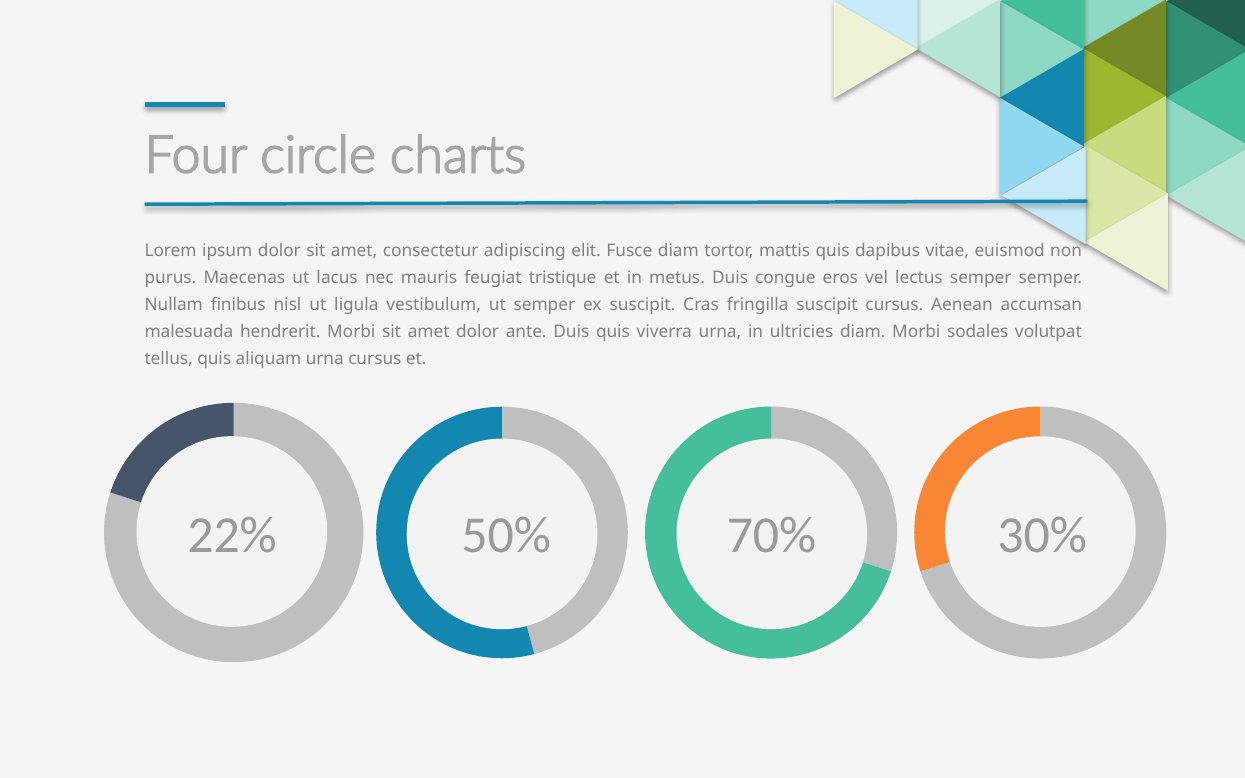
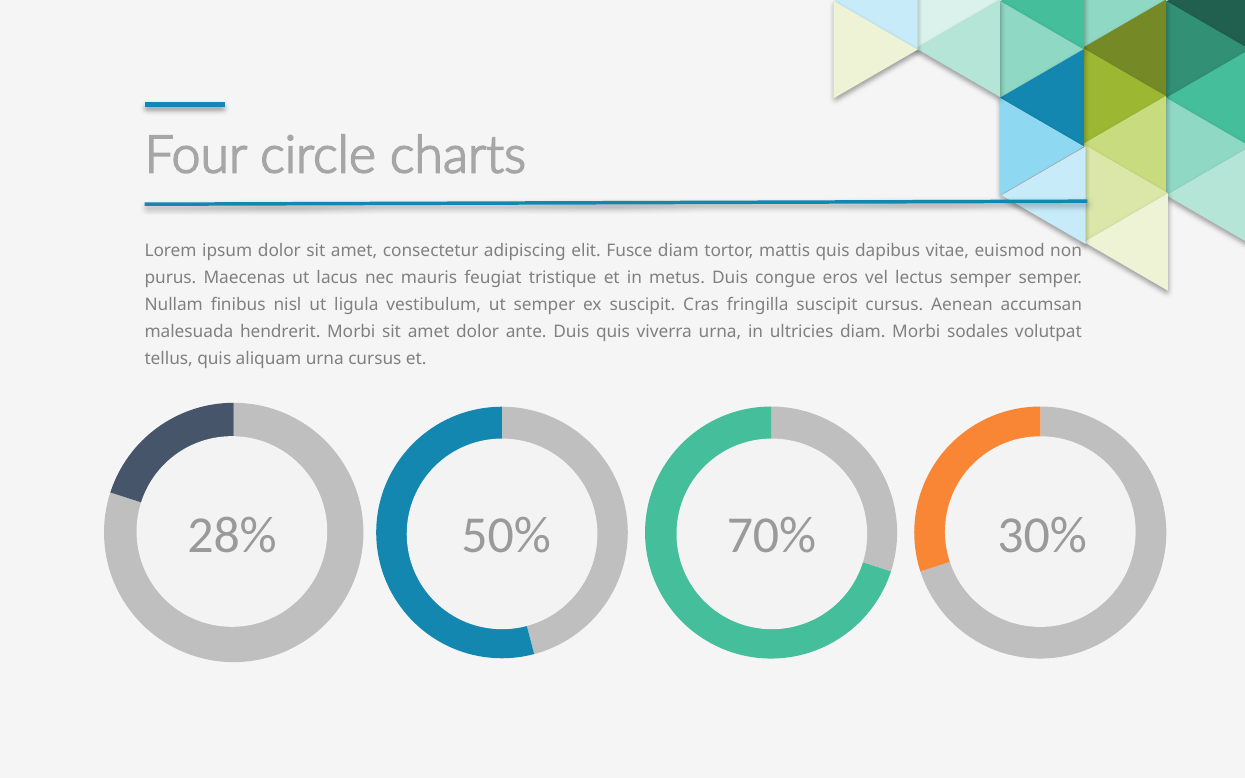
22%: 22% -> 28% (232, 536)
